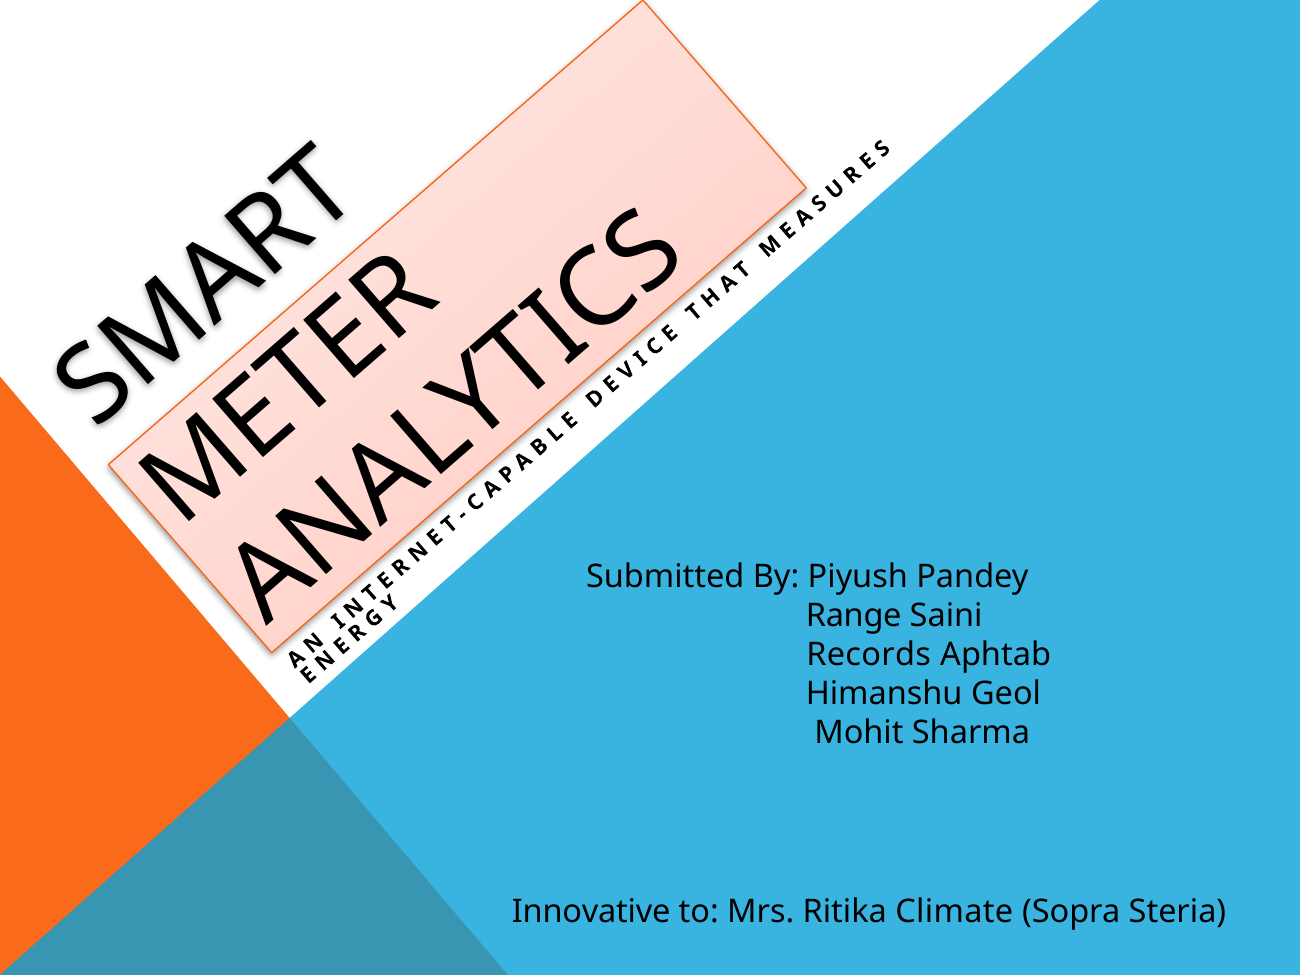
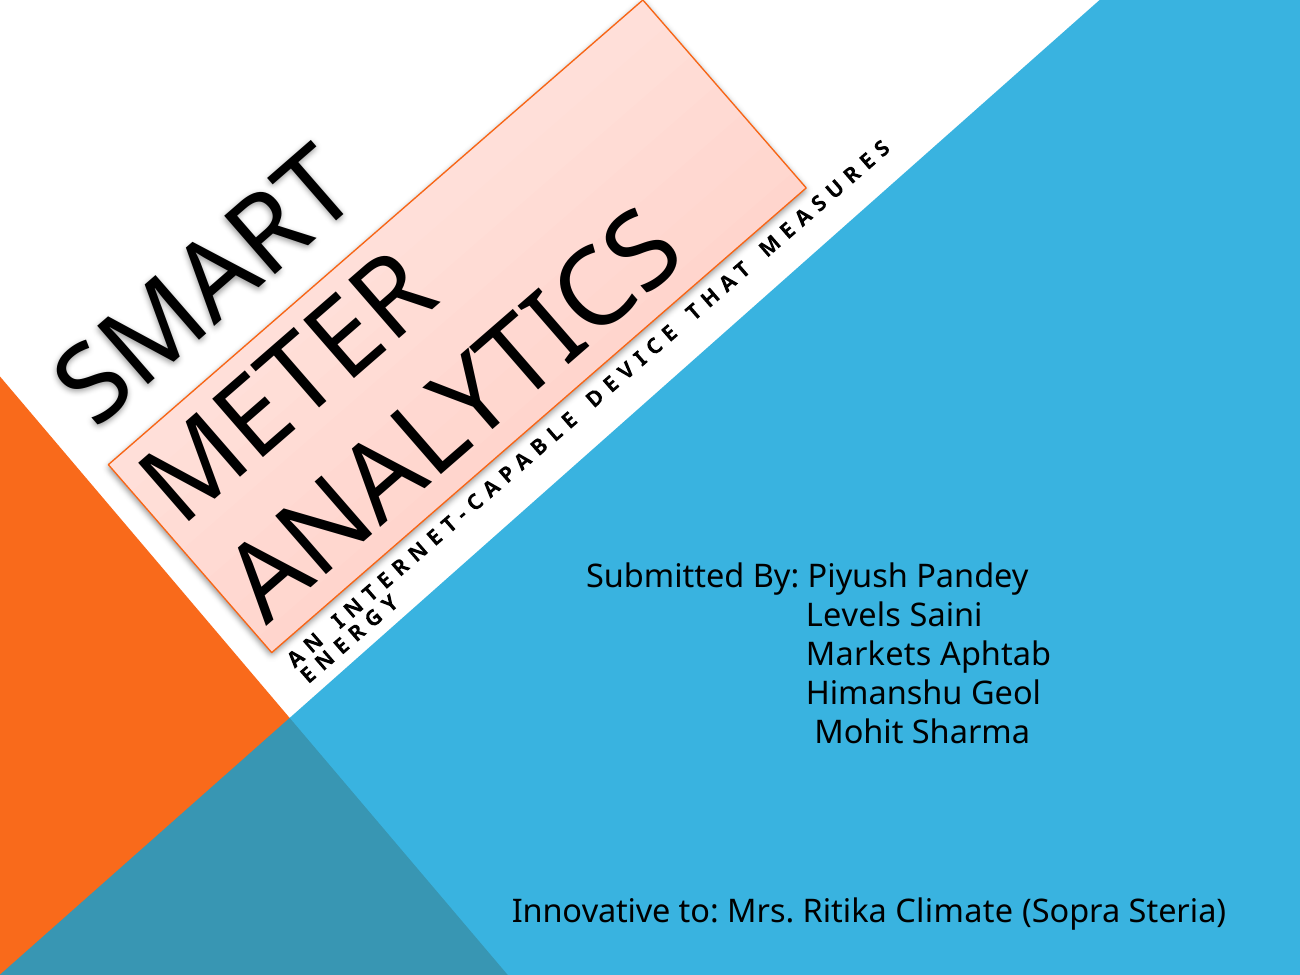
Range: Range -> Levels (853, 616)
Records: Records -> Markets (869, 655)
